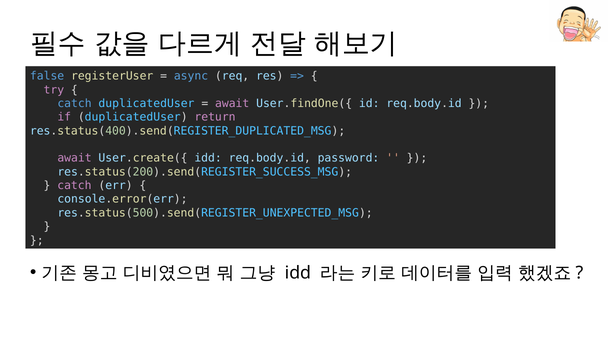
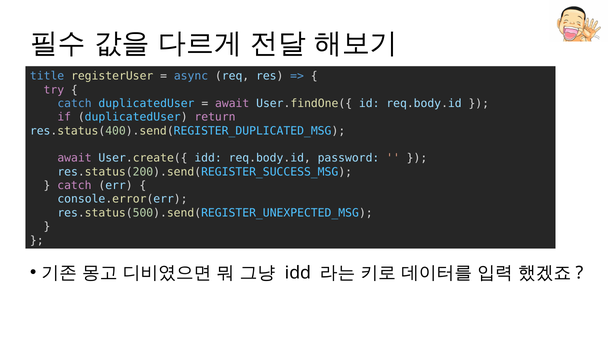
false: false -> title (47, 76)
